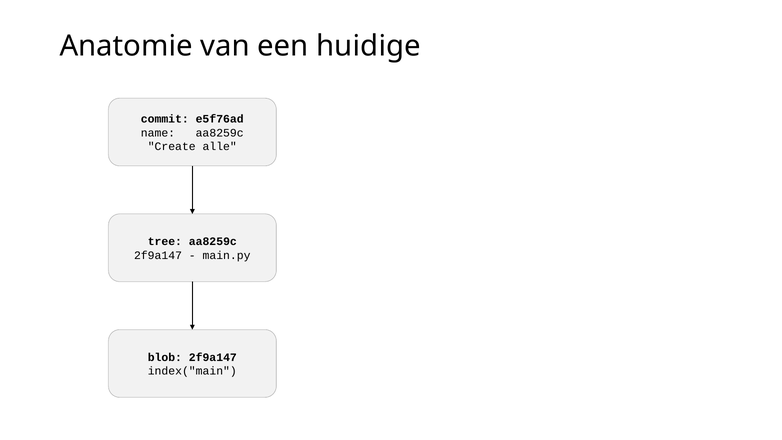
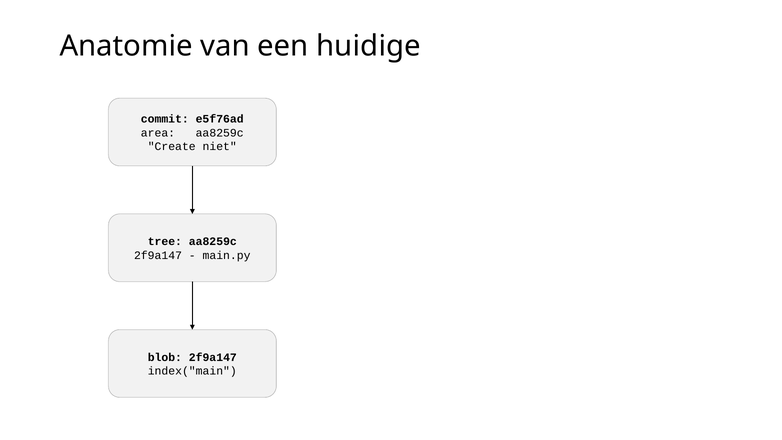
name: name -> area (158, 133)
alle: alle -> niet (220, 146)
